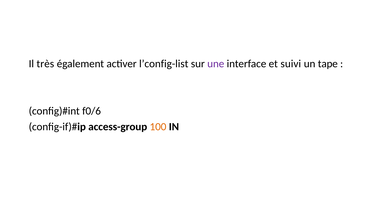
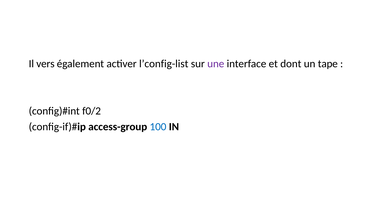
très: très -> vers (45, 64)
suivi: suivi -> dont (291, 64)
f0/6: f0/6 -> f0/2 (92, 111)
100 colour: orange -> blue (158, 127)
